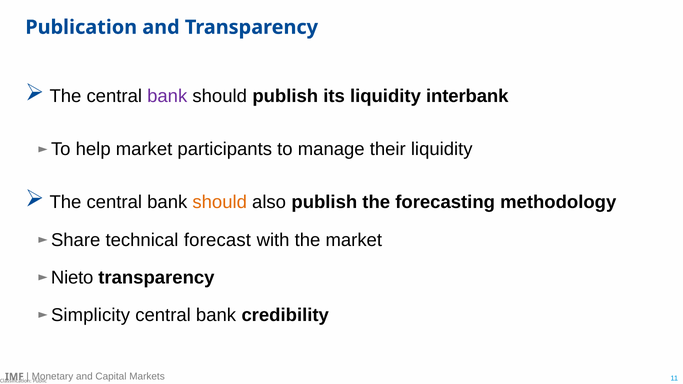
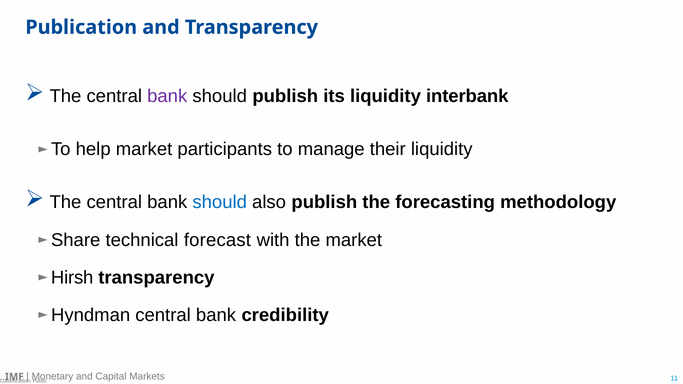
should colour: orange -> blue (220, 202)
Nieto: Nieto -> Hirsh (72, 278)
Simplicity: Simplicity -> Hyndman (91, 315)
